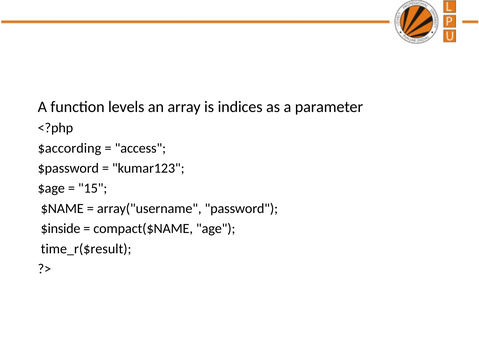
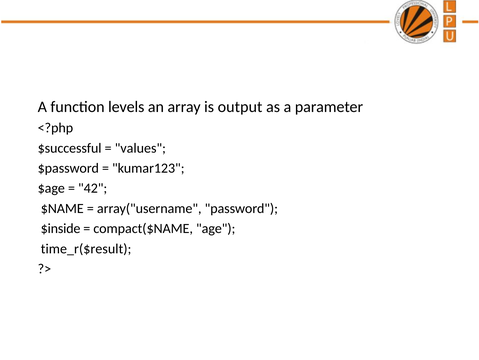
indices: indices -> output (240, 107)
$according: $according -> $successful (70, 148)
access: access -> values (140, 148)
15: 15 -> 42 (93, 188)
